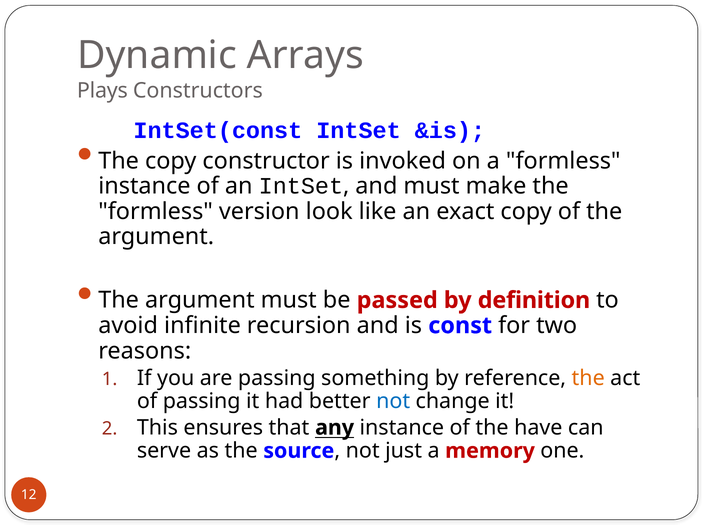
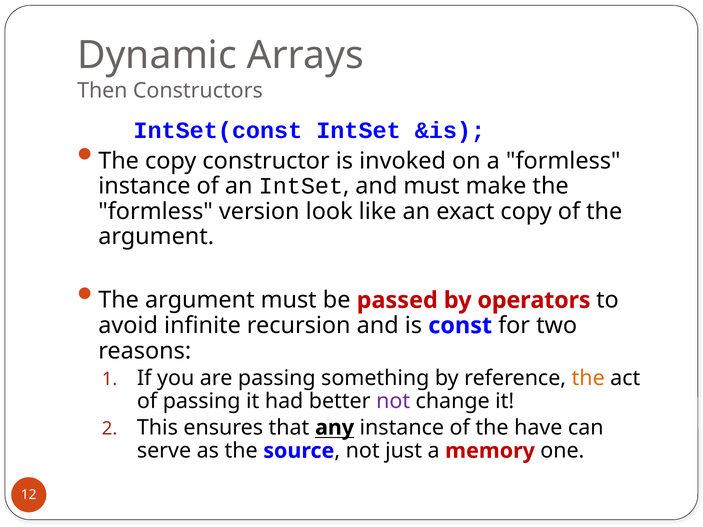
Plays: Plays -> Then (102, 91)
definition: definition -> operators (534, 300)
not colour: blue -> purple (393, 401)
